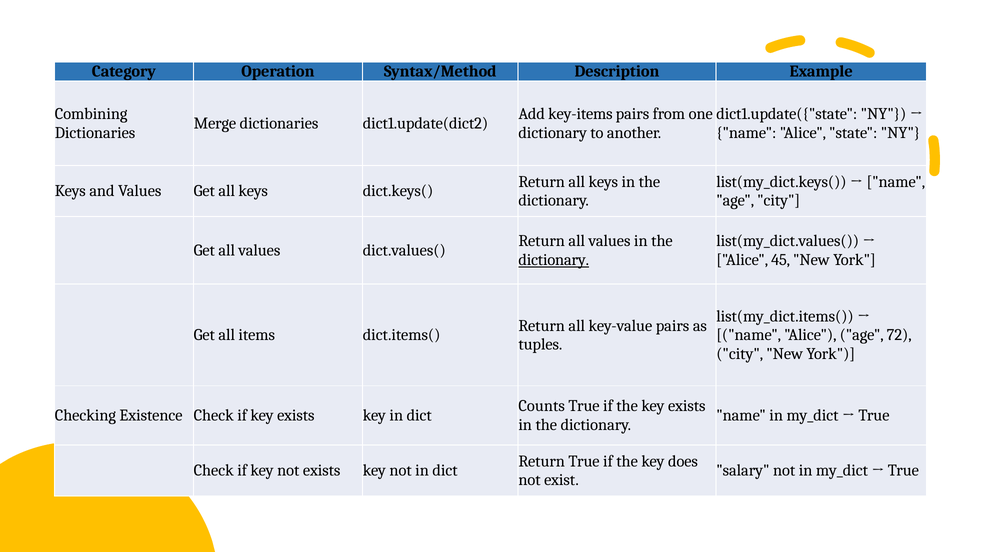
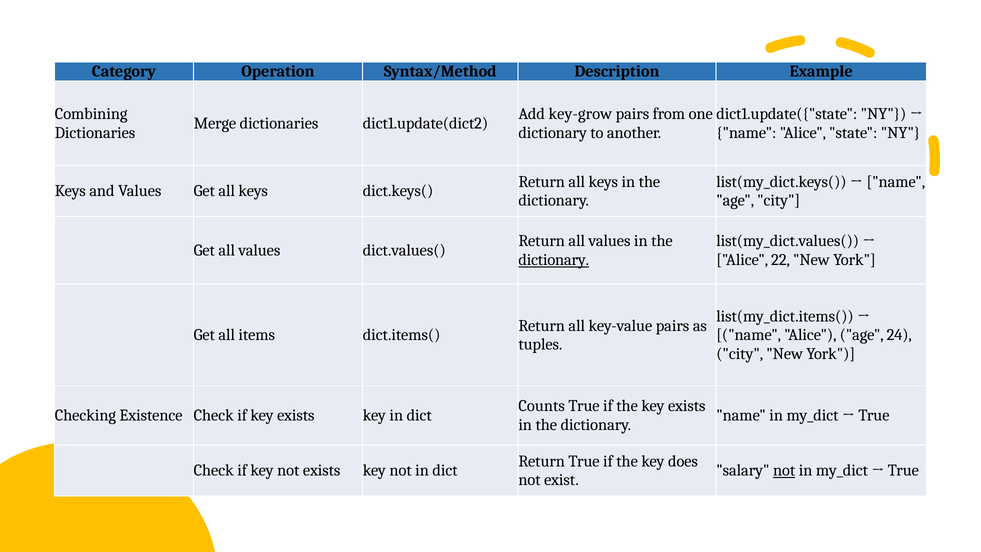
key-items: key-items -> key-grow (580, 114)
45: 45 -> 22 (781, 260)
72: 72 -> 24 (899, 335)
not underline: none -> present (784, 470)
